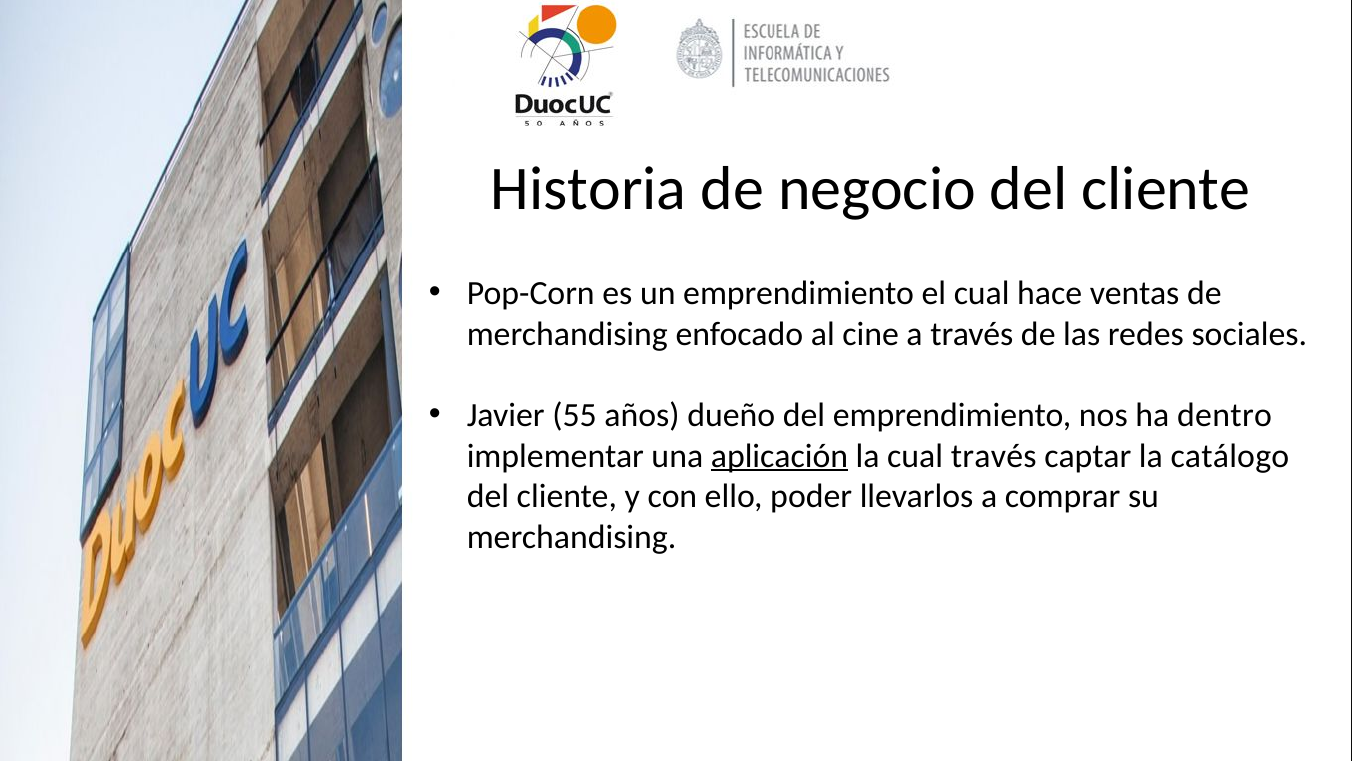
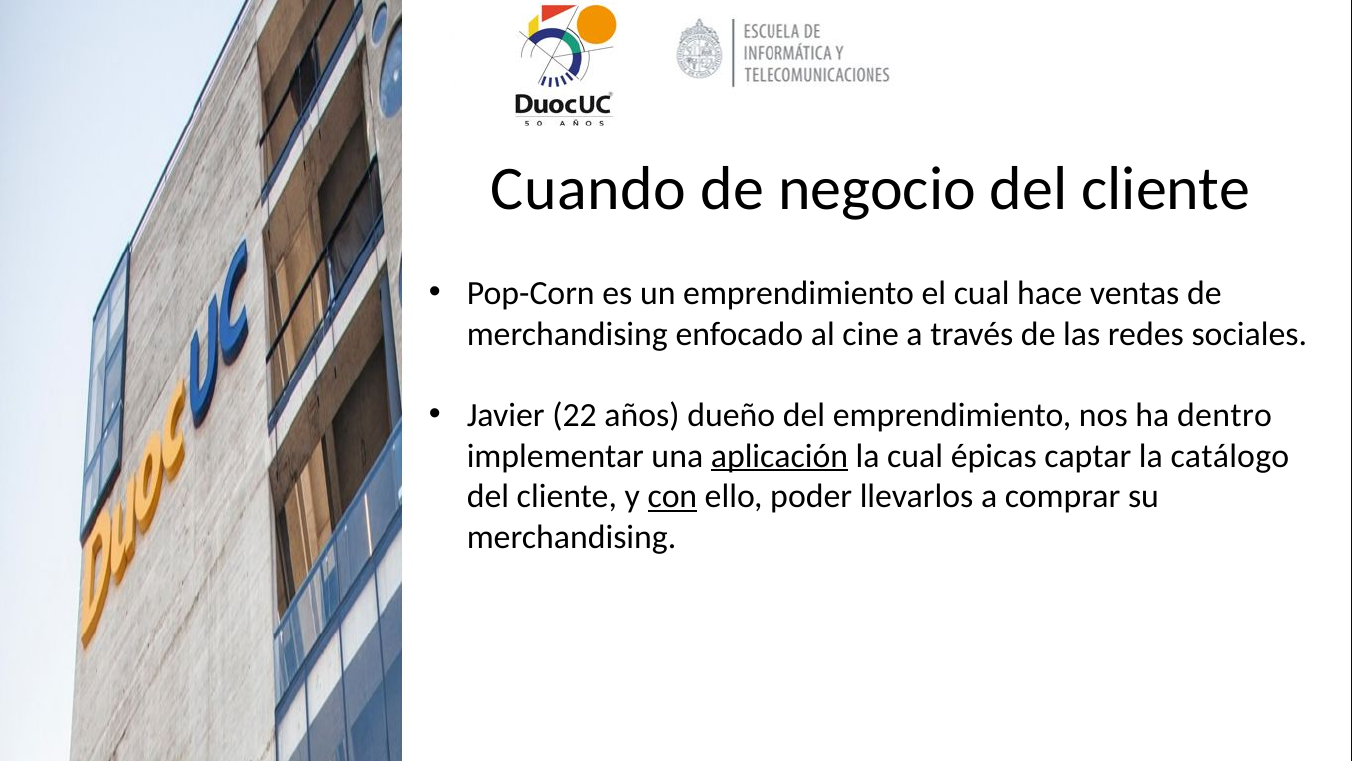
Historia: Historia -> Cuando (588, 189)
55: 55 -> 22 (575, 415)
cual través: través -> épicas (994, 456)
con underline: none -> present (672, 496)
